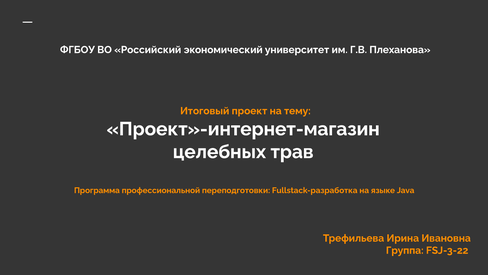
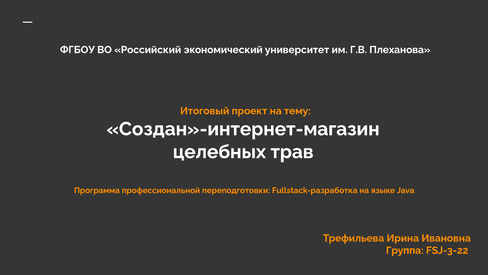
Проект»-интернет-магазин: Проект»-интернет-магазин -> Создан»-интернет-магазин (243, 129)
